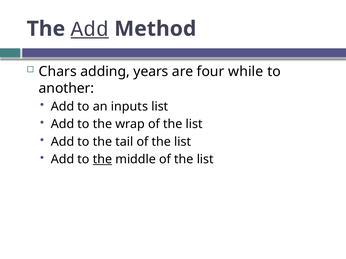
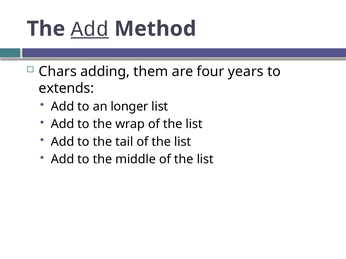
years: years -> them (151, 72)
while: while -> years (246, 72)
another: another -> extends (66, 88)
inputs: inputs -> longer (129, 107)
the underline: present -> none (102, 160)
